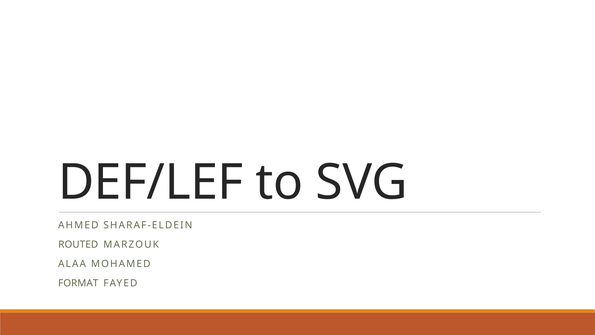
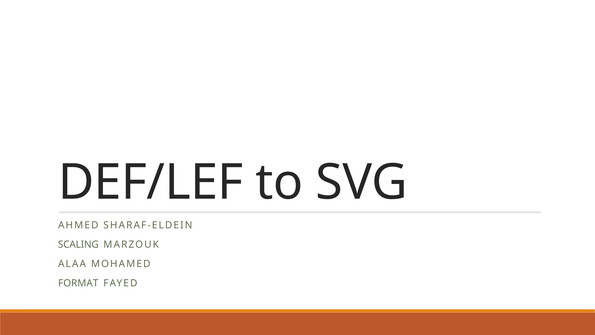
ROUTED: ROUTED -> SCALING (78, 244)
